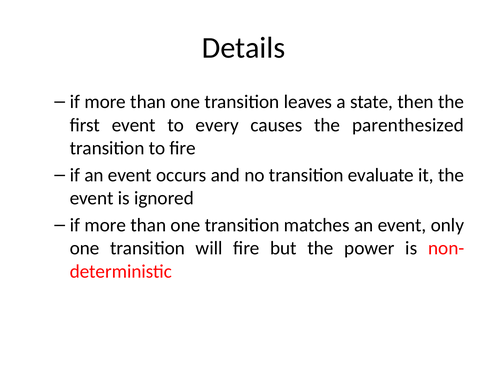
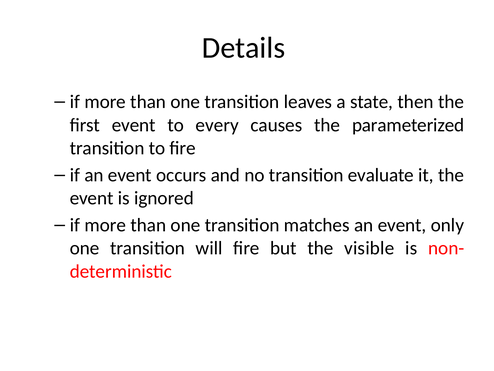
parenthesized: parenthesized -> parameterized (408, 125)
power: power -> visible (369, 248)
